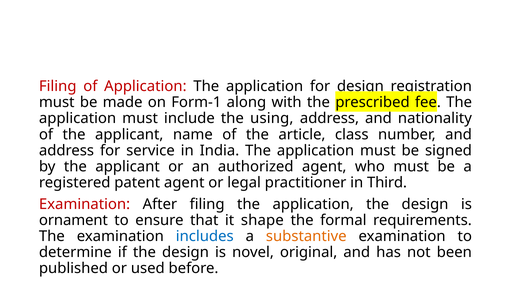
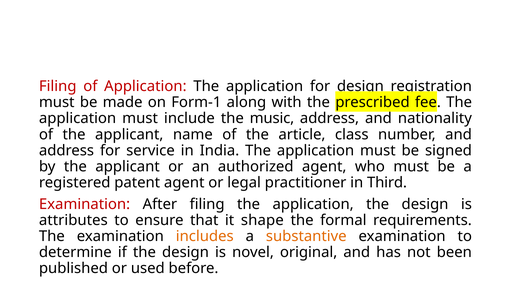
using: using -> music (272, 119)
ornament: ornament -> attributes (73, 221)
includes colour: blue -> orange (205, 237)
